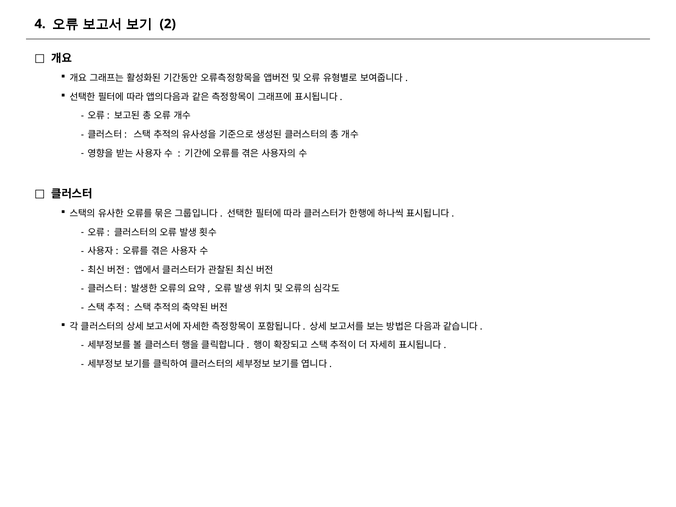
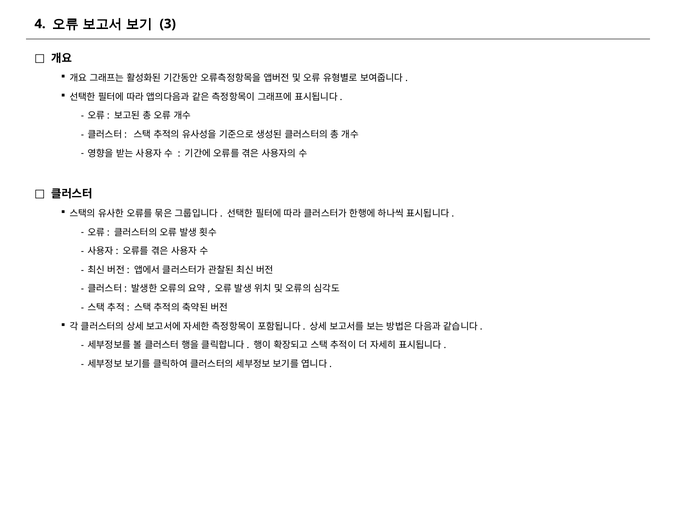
2: 2 -> 3 (168, 24)
